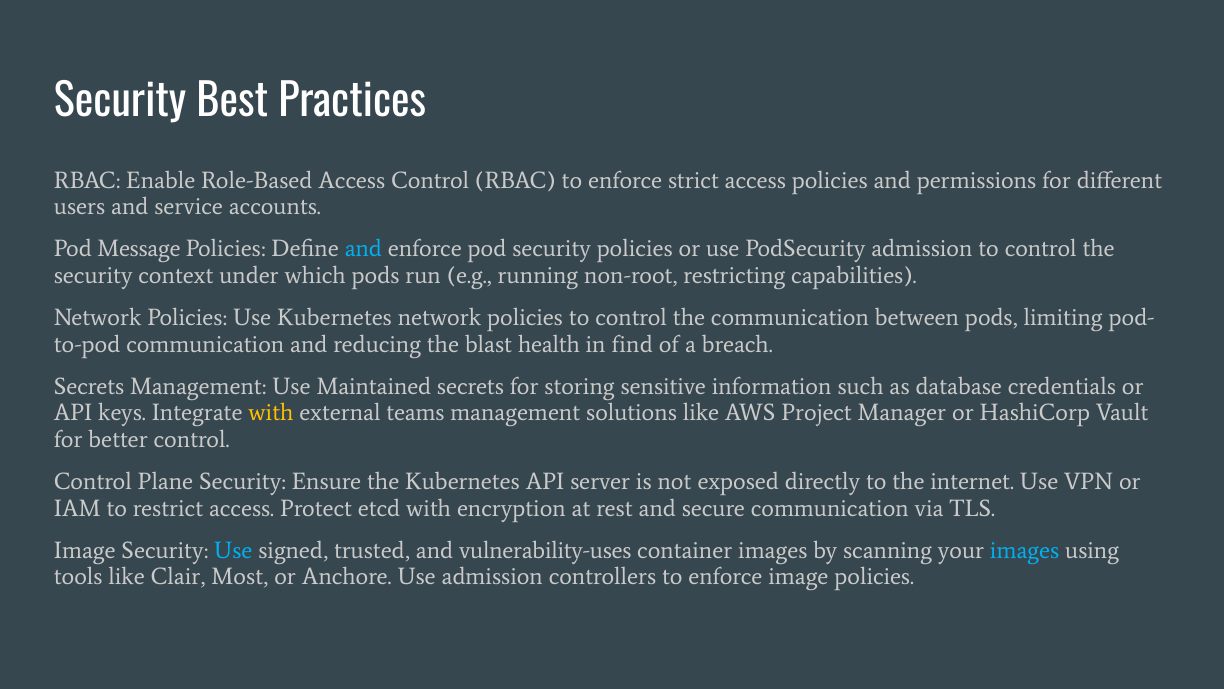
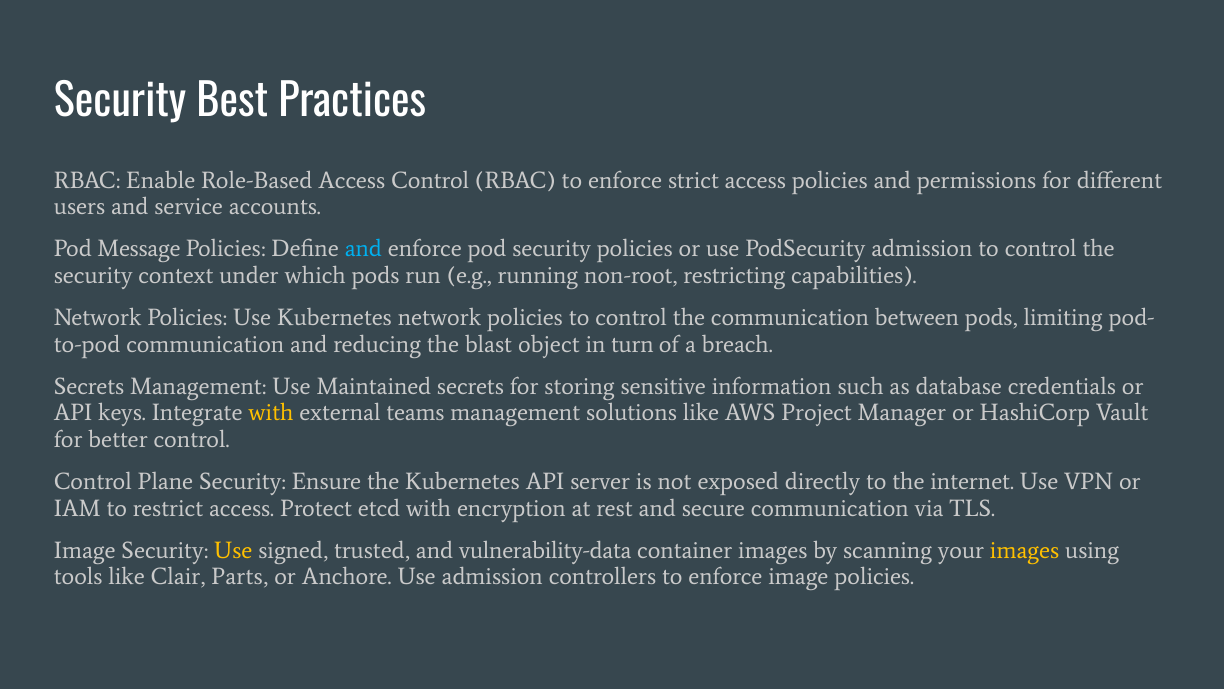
health: health -> object (549, 344)
find: find -> turn (632, 344)
Use colour: light blue -> yellow (233, 550)
vulnerability-uses: vulnerability-uses -> vulnerability-data (545, 550)
images colour: light blue -> yellow (1025, 550)
Most: Most -> Parts (240, 577)
